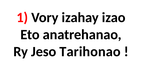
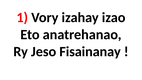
Tarihonao: Tarihonao -> Fisainanay (90, 52)
